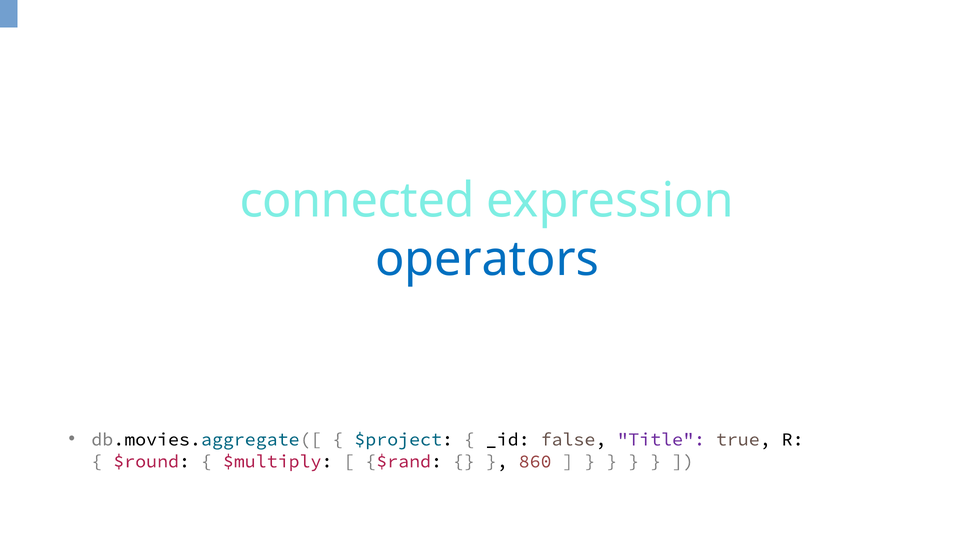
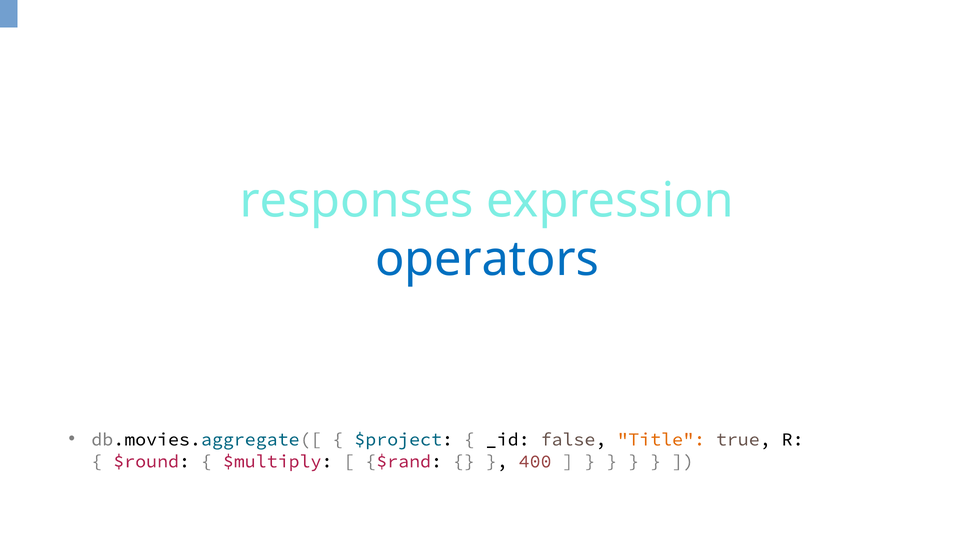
connected: connected -> responses (357, 201)
Title colour: purple -> orange (661, 439)
860: 860 -> 400 (535, 461)
